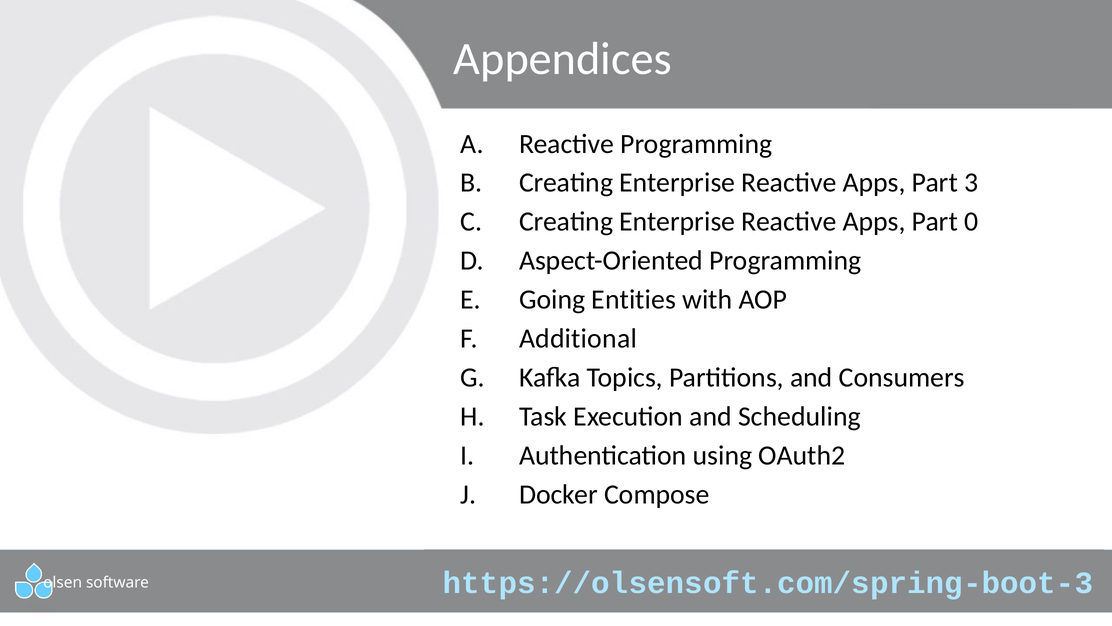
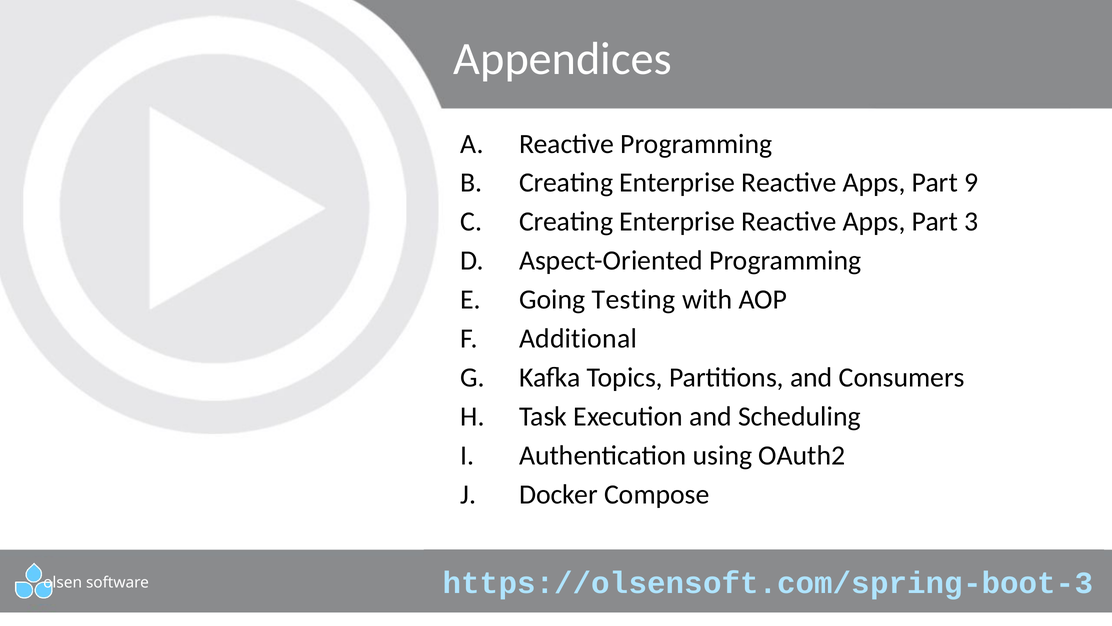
3: 3 -> 9 (971, 183)
0: 0 -> 3 (971, 222)
Entities: Entities -> Testing (634, 299)
